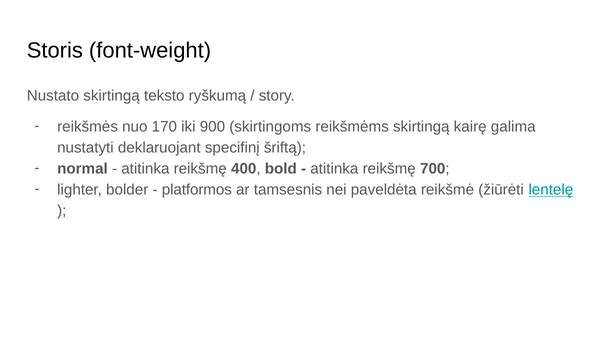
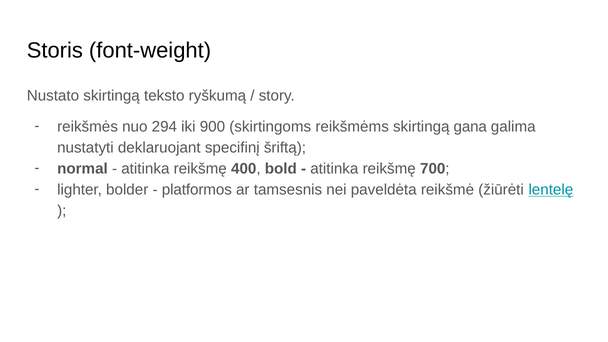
170: 170 -> 294 (164, 127)
kairę: kairę -> gana (470, 127)
